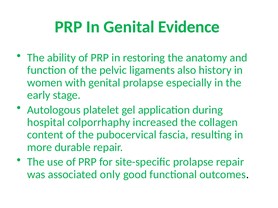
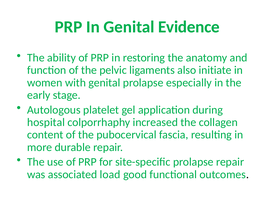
history: history -> initiate (215, 70)
only: only -> load (110, 175)
